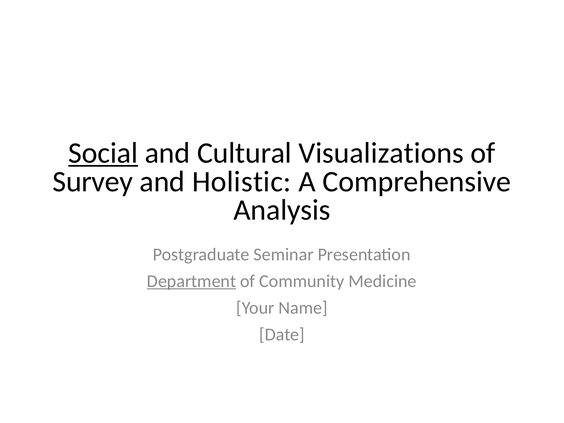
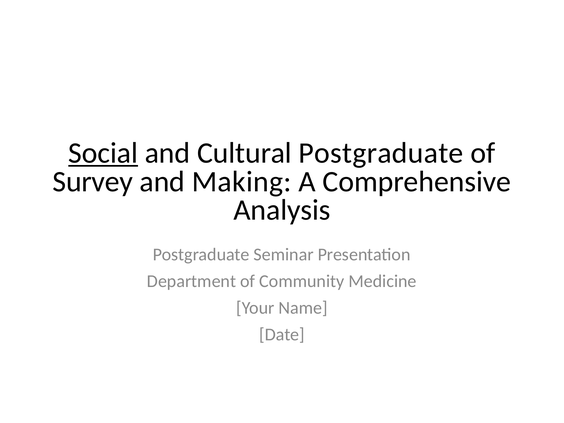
Cultural Visualizations: Visualizations -> Postgraduate (381, 153)
Holistic: Holistic -> Making (242, 182)
Department underline: present -> none (192, 281)
